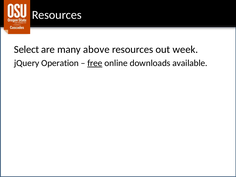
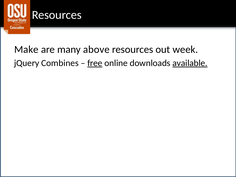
Select: Select -> Make (26, 50)
Operation: Operation -> Combines (60, 63)
available underline: none -> present (190, 63)
